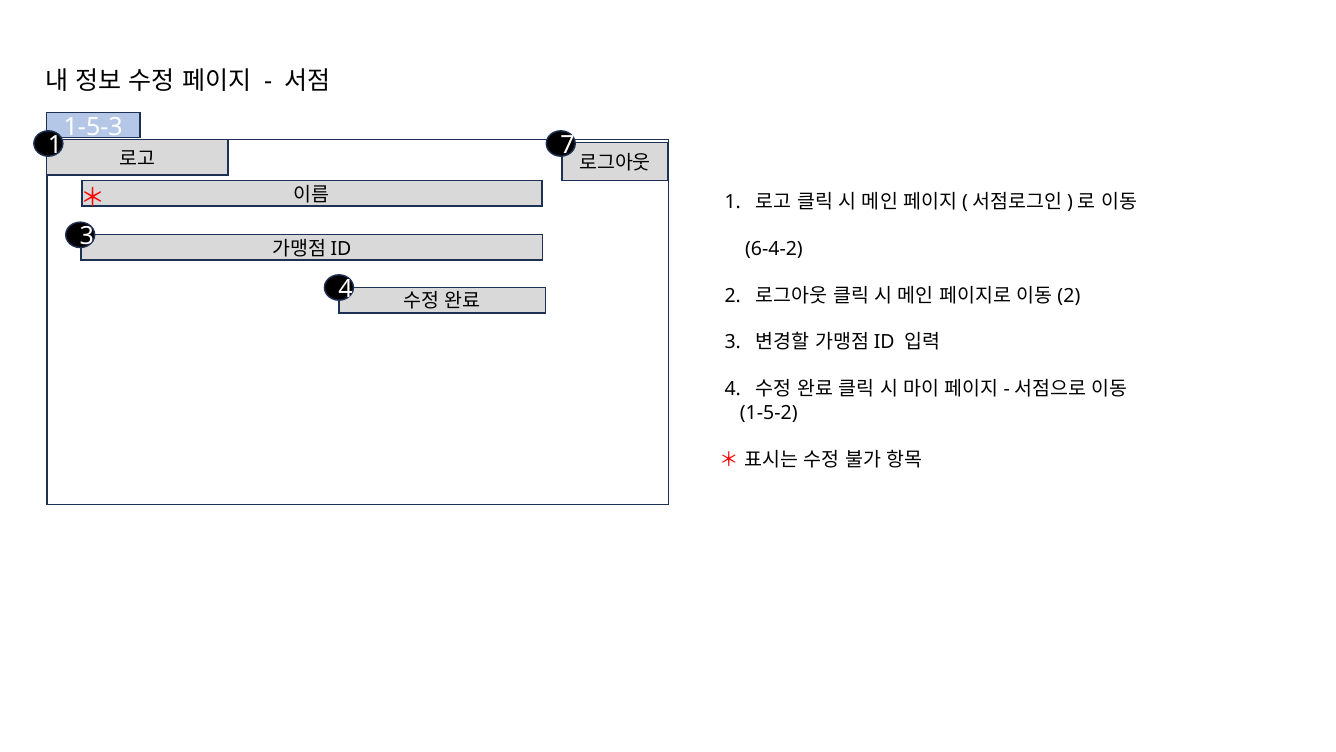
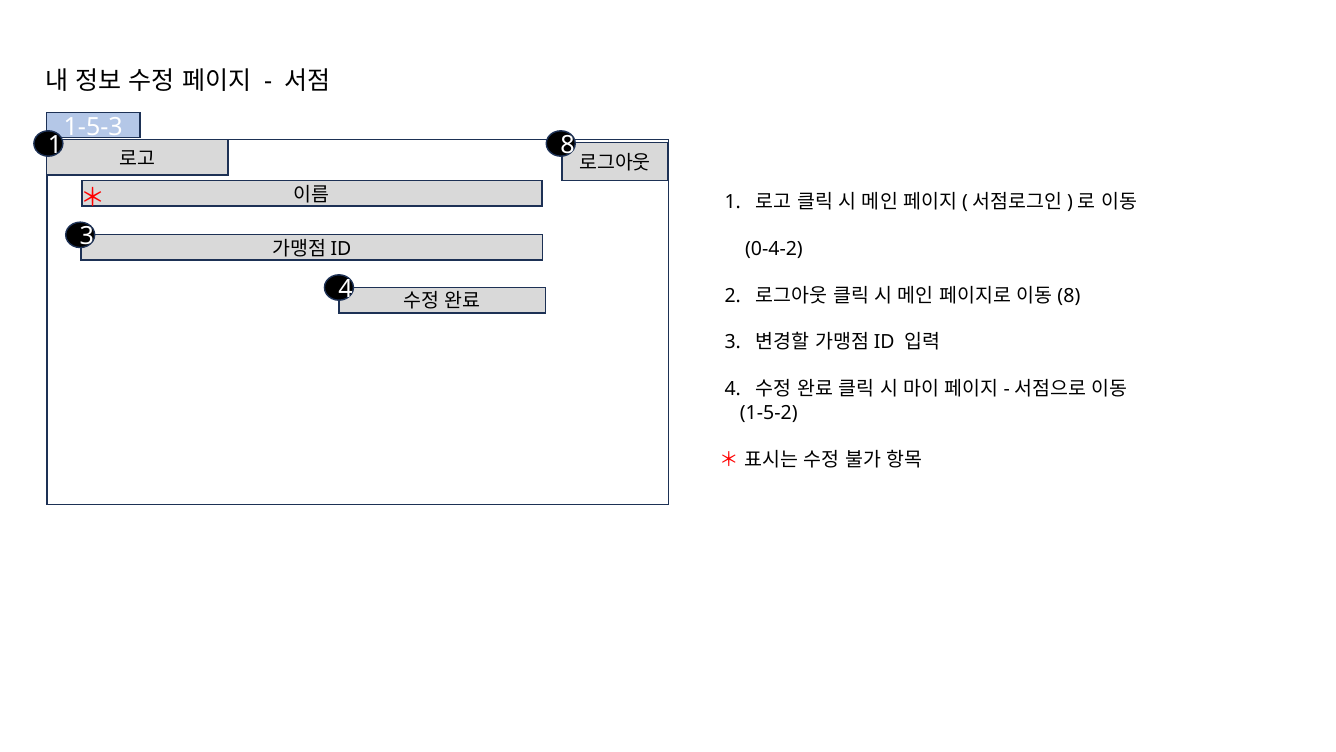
1 7: 7 -> 8 (567, 145)
6-4-2: 6-4-2 -> 0-4-2 (774, 249)
2: 2 -> 8 (1069, 296)
